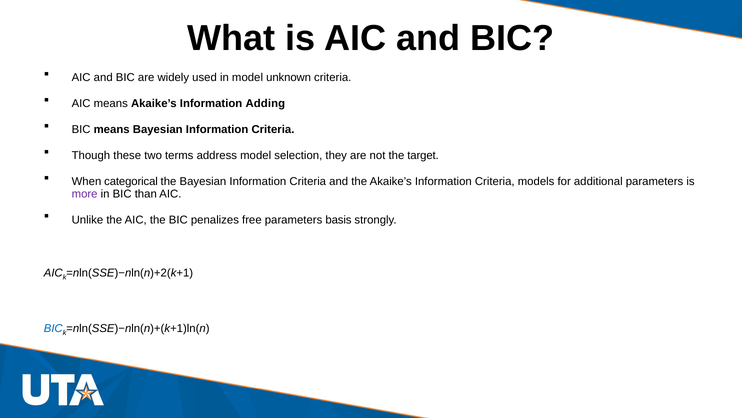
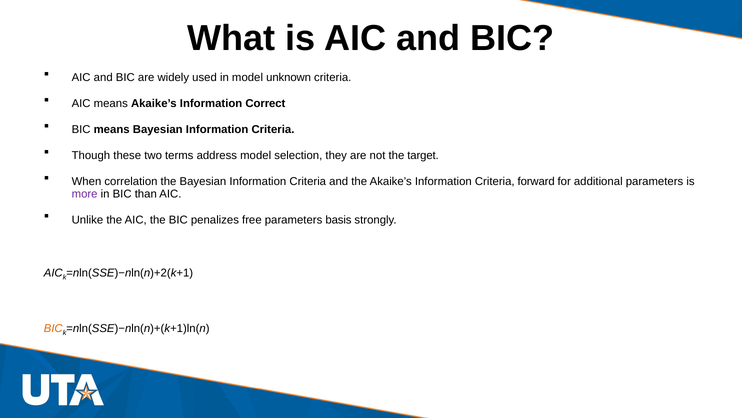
Adding: Adding -> Correct (265, 103)
categorical: categorical -> correlation (131, 181)
models: models -> forward (536, 181)
BIC colour: blue -> orange (53, 328)
